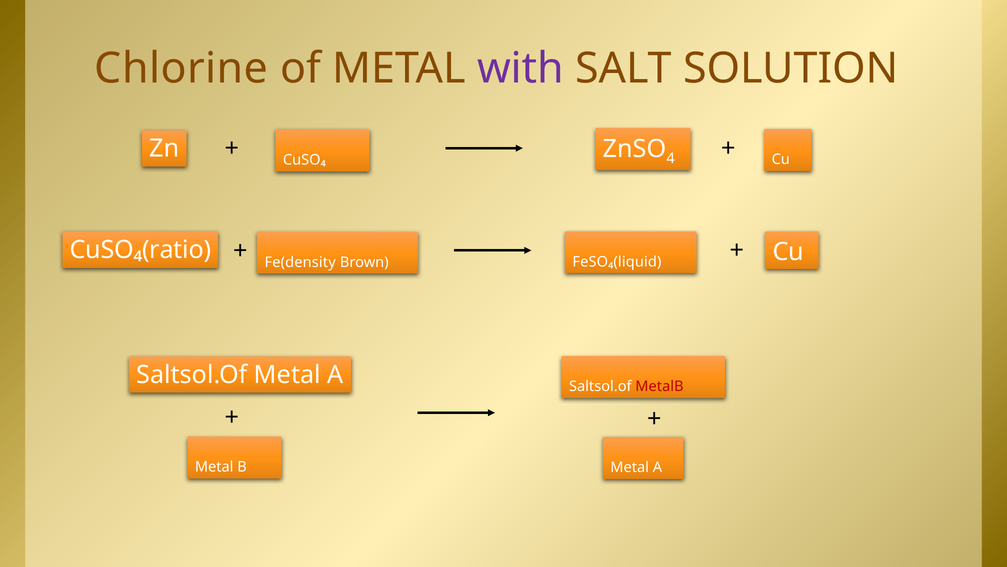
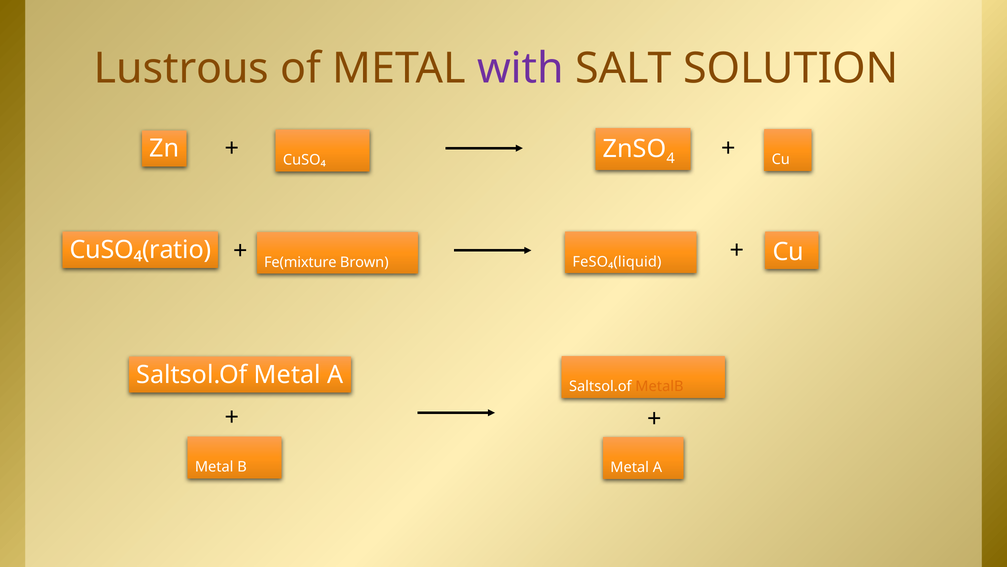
Chlorine: Chlorine -> Lustrous (182, 68)
Fe(density: Fe(density -> Fe(mixture (300, 262)
MetalB colour: red -> orange (659, 386)
